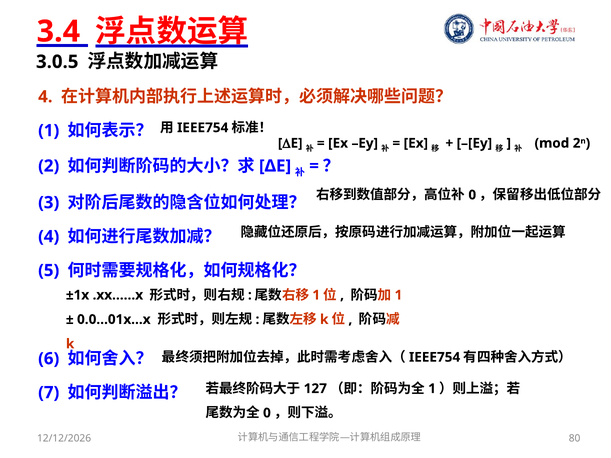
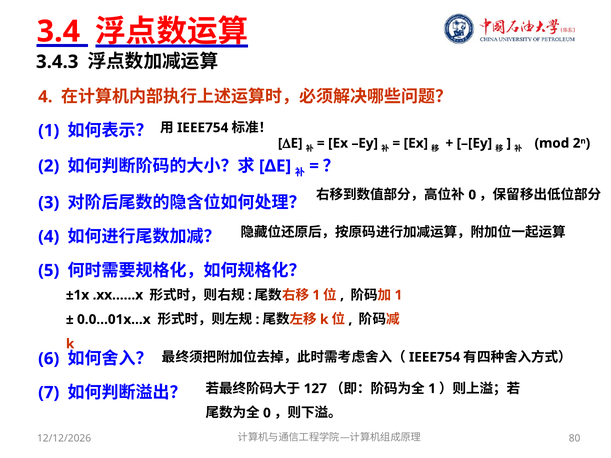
3.0.5: 3.0.5 -> 3.4.3 (57, 62)
